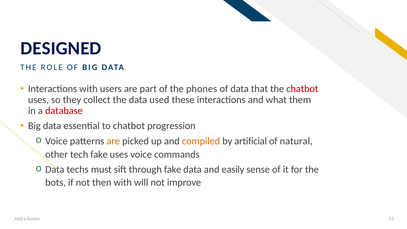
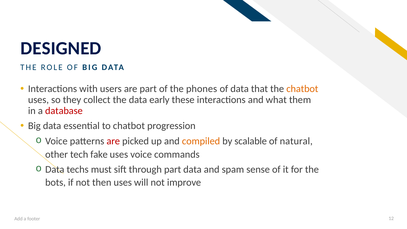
chatbot colour: red -> orange (302, 89)
used: used -> early (159, 100)
are colour: orange -> red (113, 141)
artificial: artificial -> scalable (251, 141)
through fake: fake -> part (173, 169)
easily: easily -> spam (233, 169)
then with: with -> uses (123, 183)
